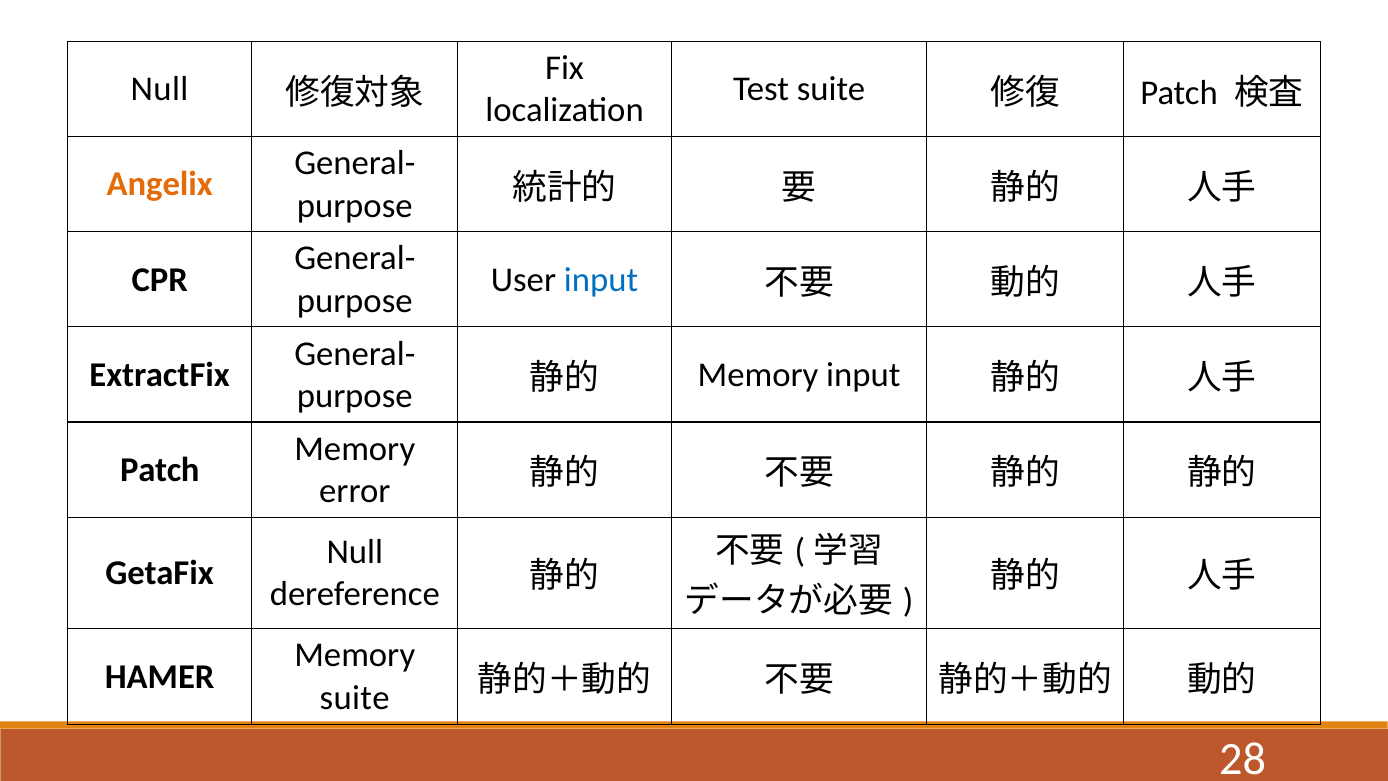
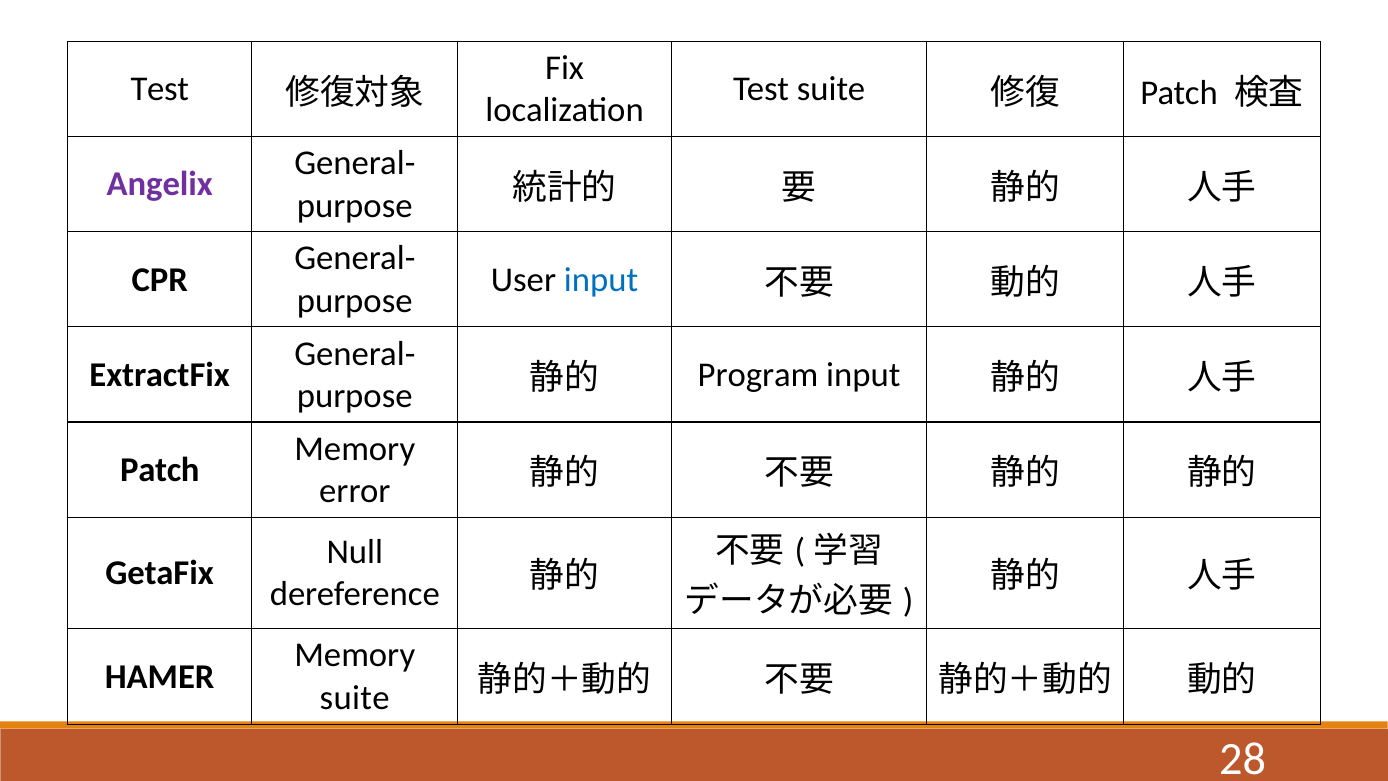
Null: Null -> Test (160, 89)
Angelix colour: orange -> purple (160, 184)
Memory: Memory -> Program (758, 375)
